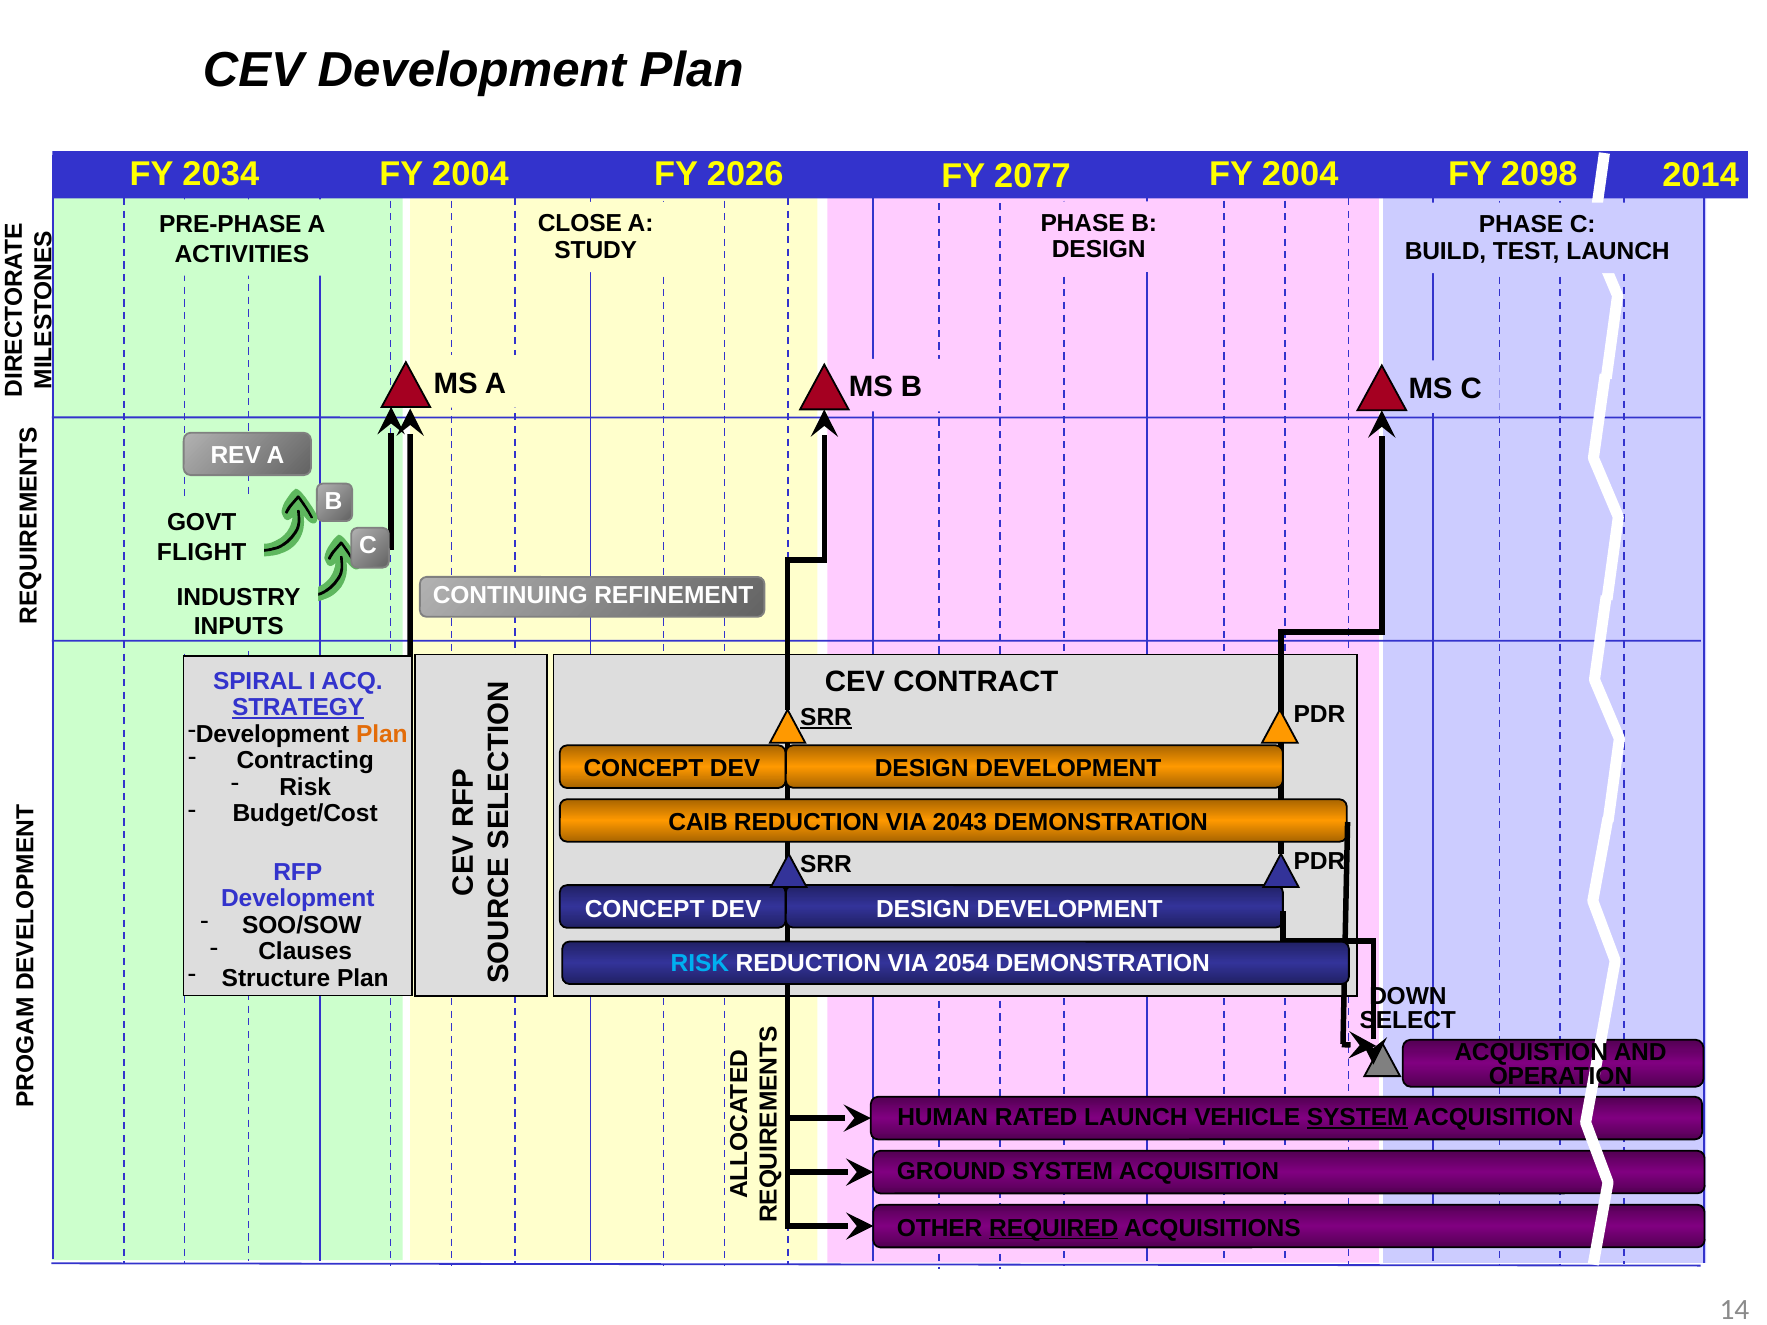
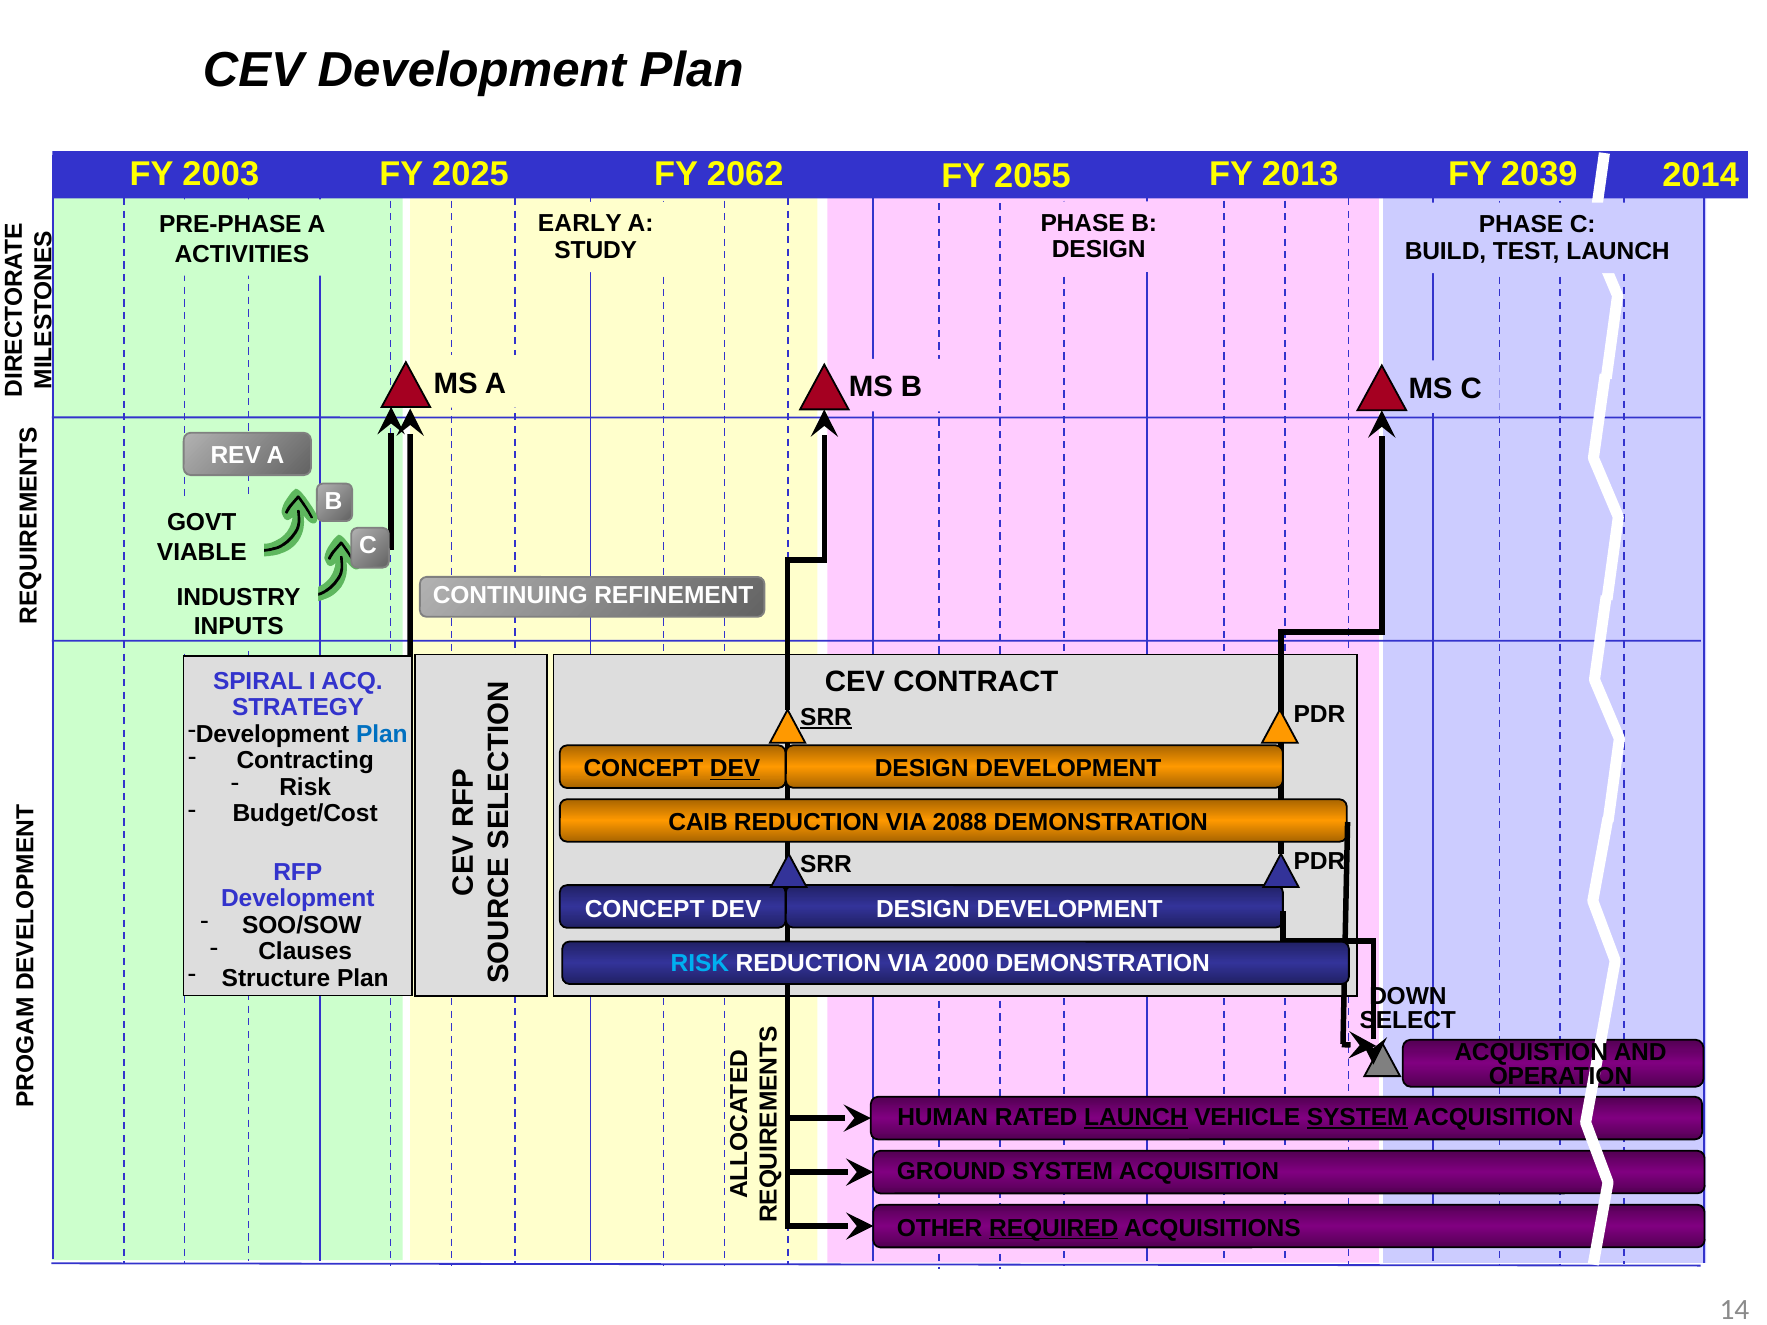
2034: 2034 -> 2003 (221, 174)
2004: 2004 -> 2025 (470, 175)
2026: 2026 -> 2062 (745, 175)
2004: 2004 -> 2013 (1300, 175)
2098: 2098 -> 2039 (1539, 174)
2077: 2077 -> 2055 (1032, 176)
CLOSE: CLOSE -> EARLY (580, 224)
FLIGHT: FLIGHT -> VIABLE (202, 552)
STRATEGY underline: present -> none (298, 708)
Plan colour: orange -> blue (382, 734)
DEV underline: none -> present (735, 769)
2043: 2043 -> 2088 (960, 823)
2054: 2054 -> 2000 (962, 963)
LAUNCH underline: none -> present (1136, 1118)
